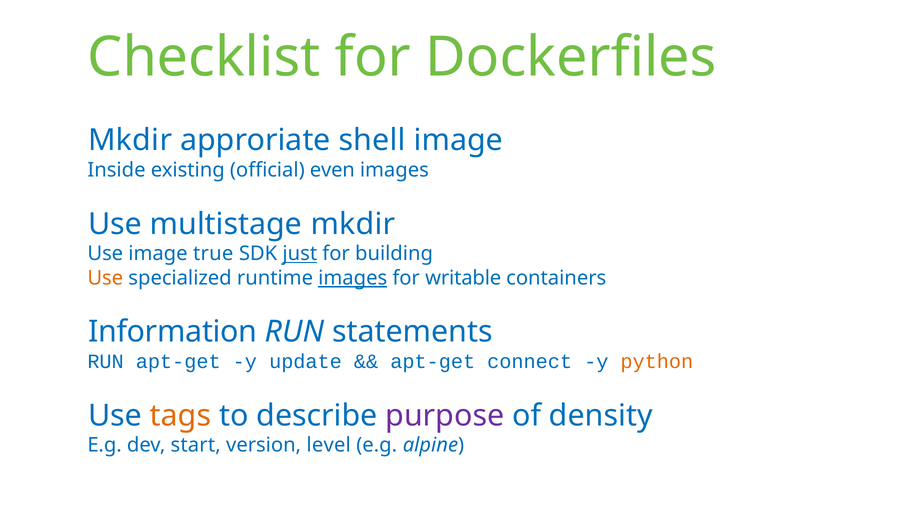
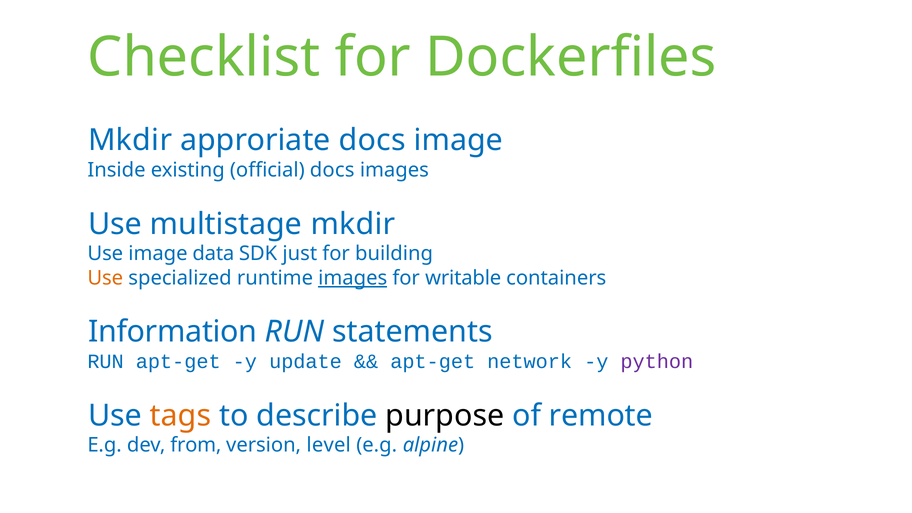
approriate shell: shell -> docs (372, 140)
official even: even -> docs (332, 170)
true: true -> data (213, 254)
just underline: present -> none (300, 254)
connect: connect -> network (530, 362)
python colour: orange -> purple (657, 362)
purpose colour: purple -> black (445, 415)
density: density -> remote (601, 415)
start: start -> from (196, 445)
